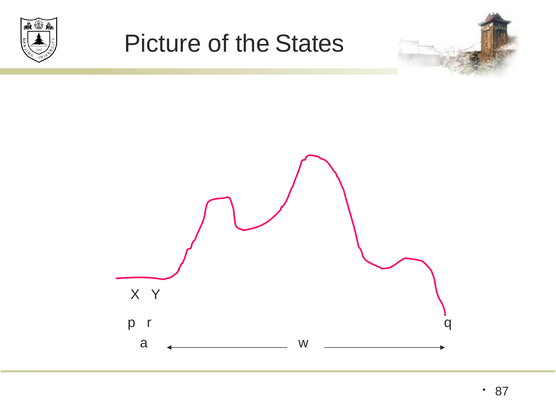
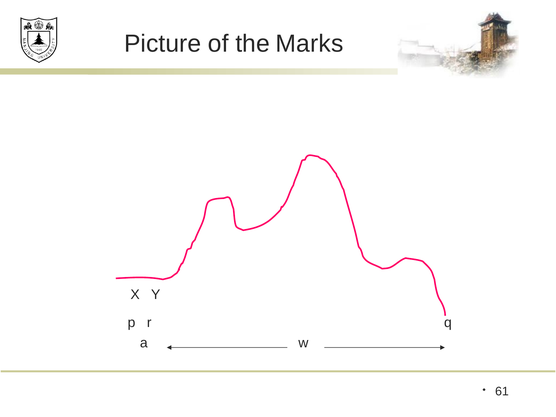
States: States -> Marks (309, 44)
87: 87 -> 61 (502, 392)
